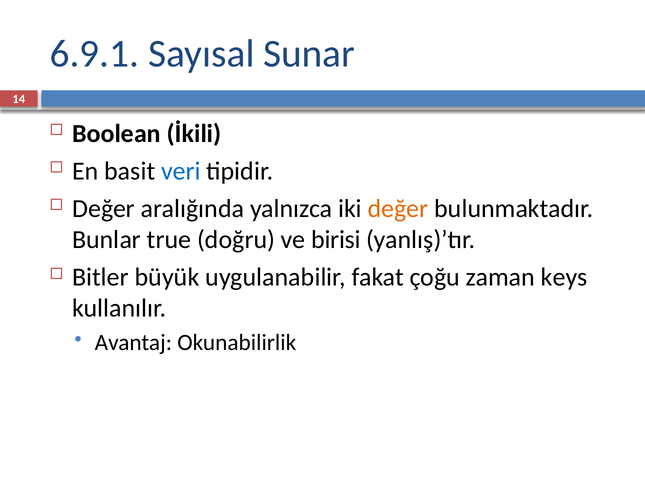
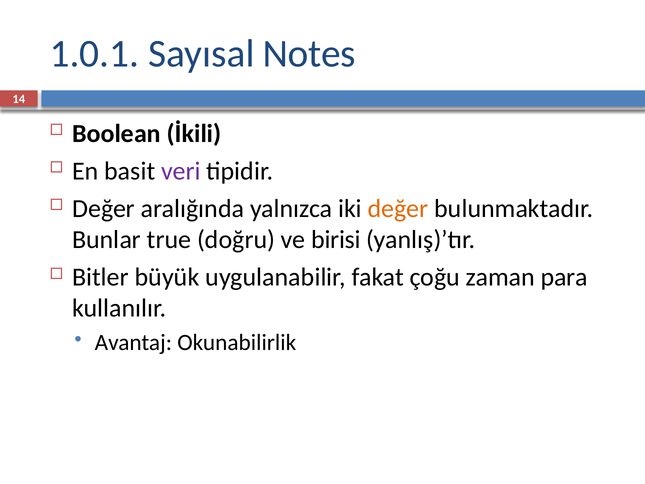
6.9.1: 6.9.1 -> 1.0.1 (94, 54)
Sunar: Sunar -> Notes (309, 54)
veri colour: blue -> purple (181, 171)
keys: keys -> para (564, 277)
